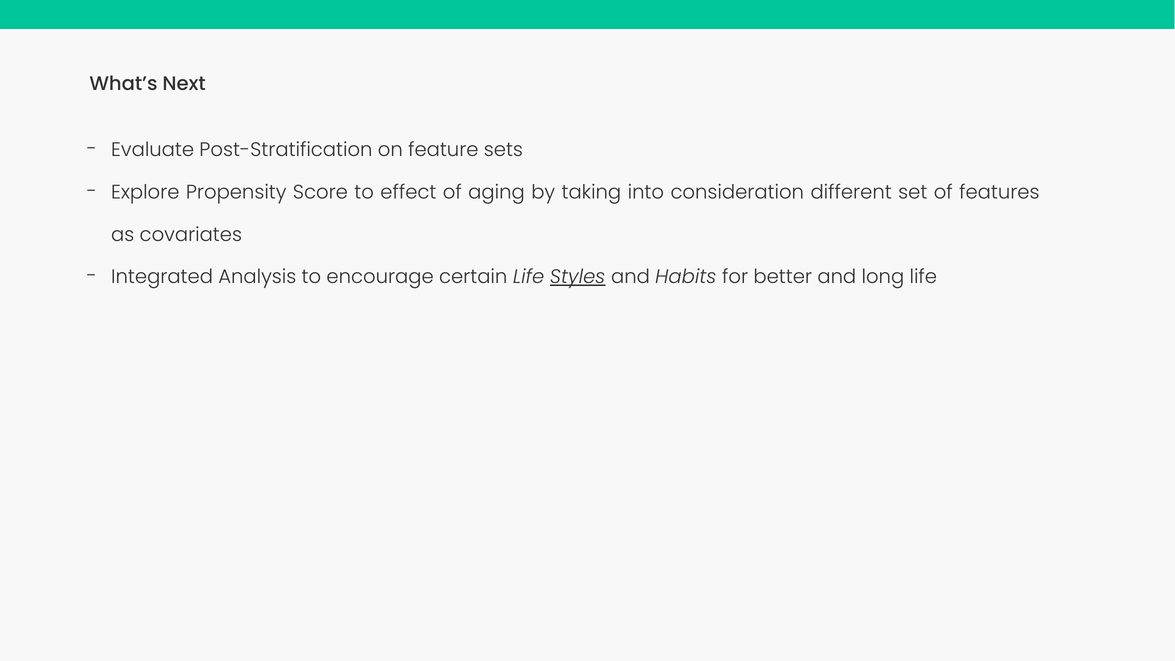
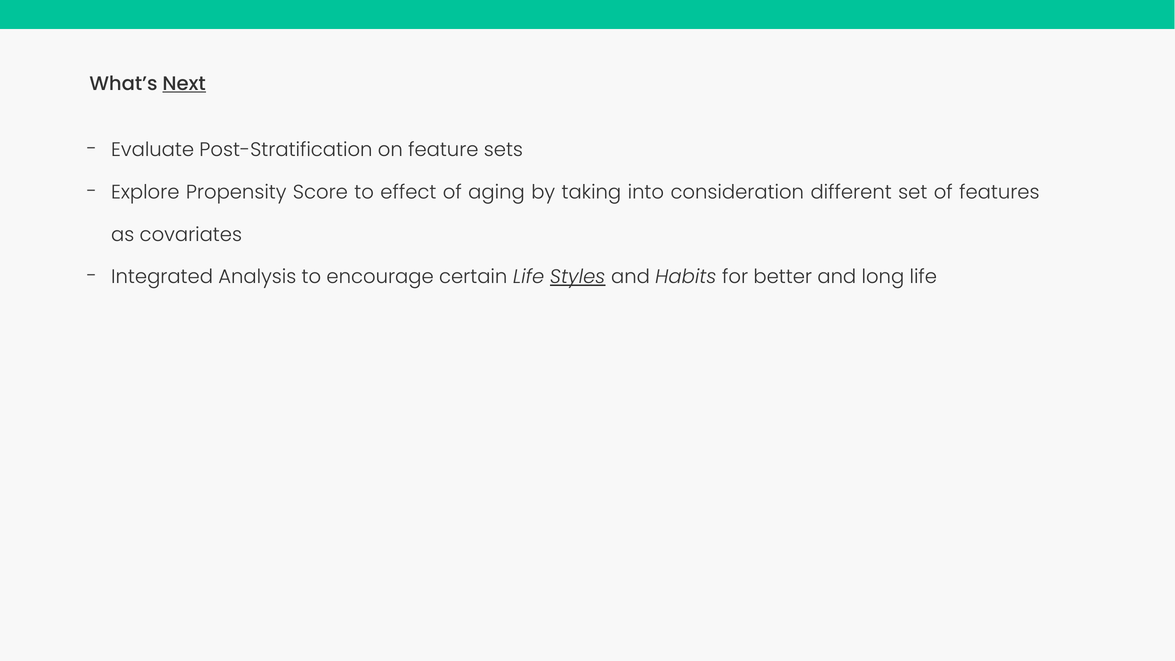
Next underline: none -> present (184, 84)
